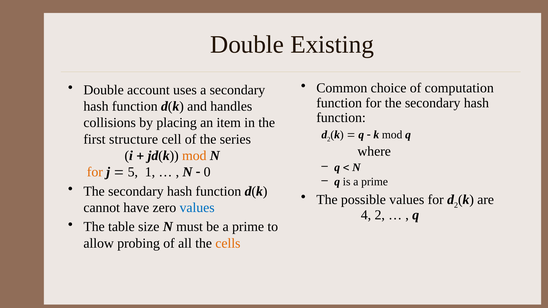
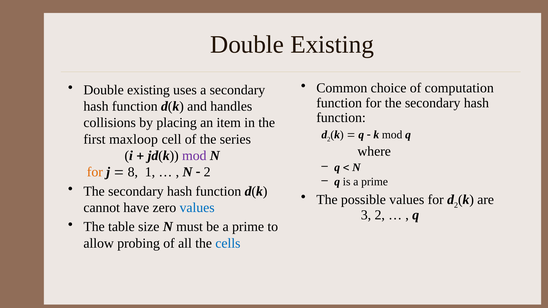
account: account -> existing (148, 90)
structure: structure -> maxloop (134, 139)
mod colour: orange -> purple (194, 156)
5: 5 -> 8 (133, 172)
0: 0 -> 2 (207, 172)
4: 4 -> 3 (366, 215)
cells colour: orange -> blue (228, 243)
